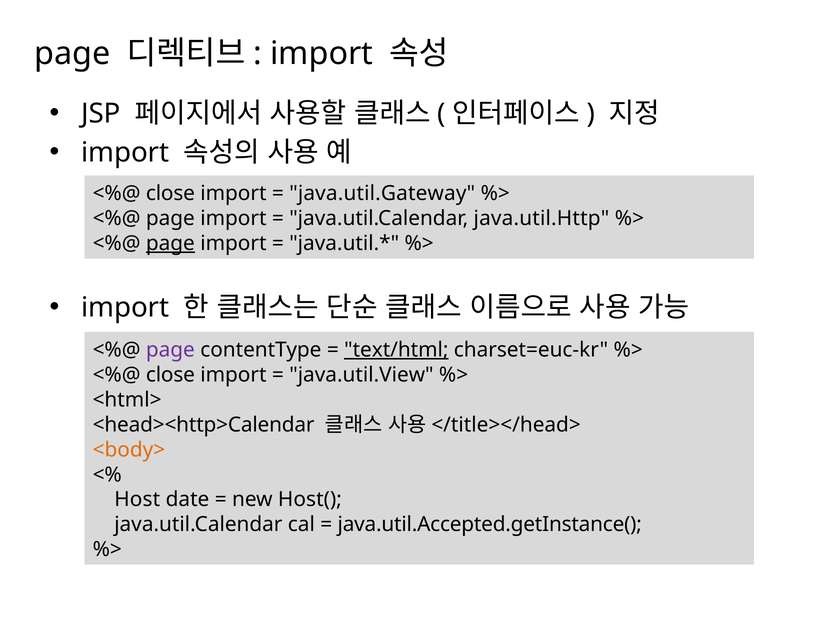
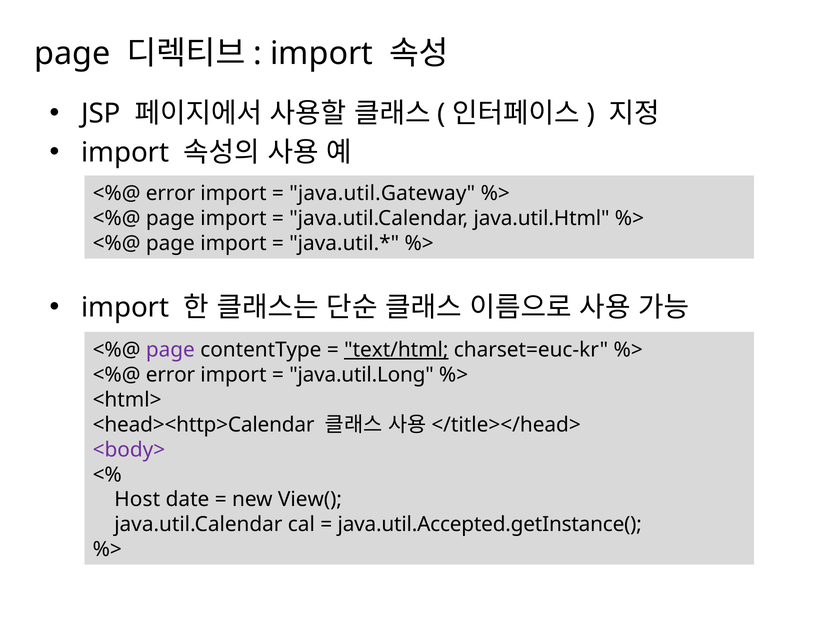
close: close -> error (170, 194)
java.util.Http: java.util.Http -> java.util.Html (542, 218)
page underline: present -> none (170, 243)
close: close -> error (170, 375)
java.util.View: java.util.View -> java.util.Long (362, 375)
<body> colour: orange -> purple (129, 450)
Host(: Host( -> View( (310, 500)
